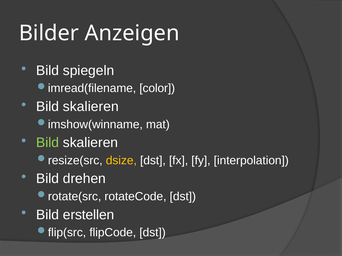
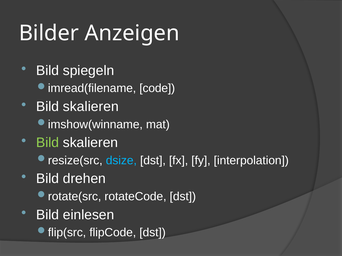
color: color -> code (157, 88)
dsize colour: yellow -> light blue (121, 161)
erstellen: erstellen -> einlesen (89, 215)
